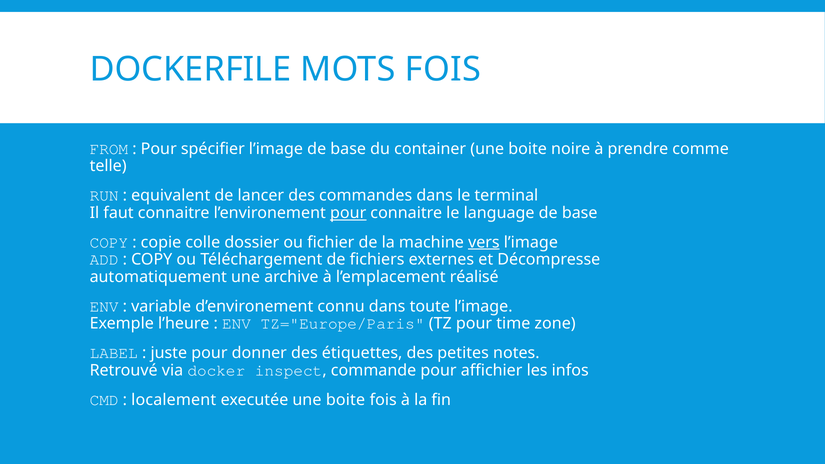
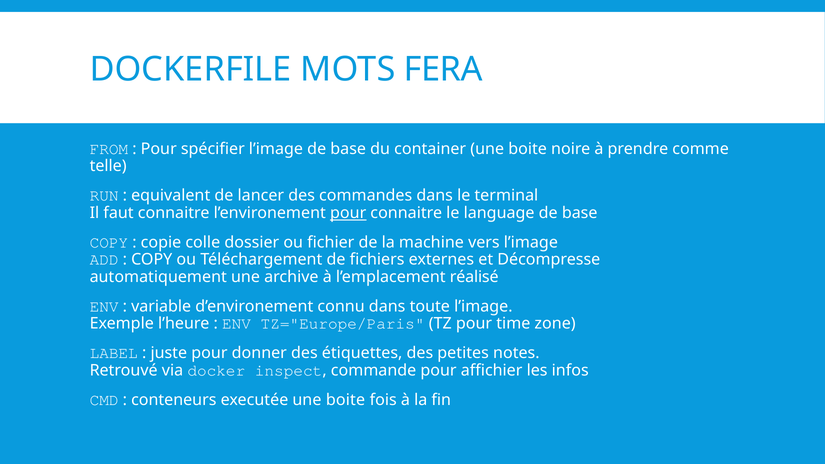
MOTS FOIS: FOIS -> FERA (443, 69)
vers underline: present -> none (484, 242)
localement: localement -> conteneurs (174, 400)
